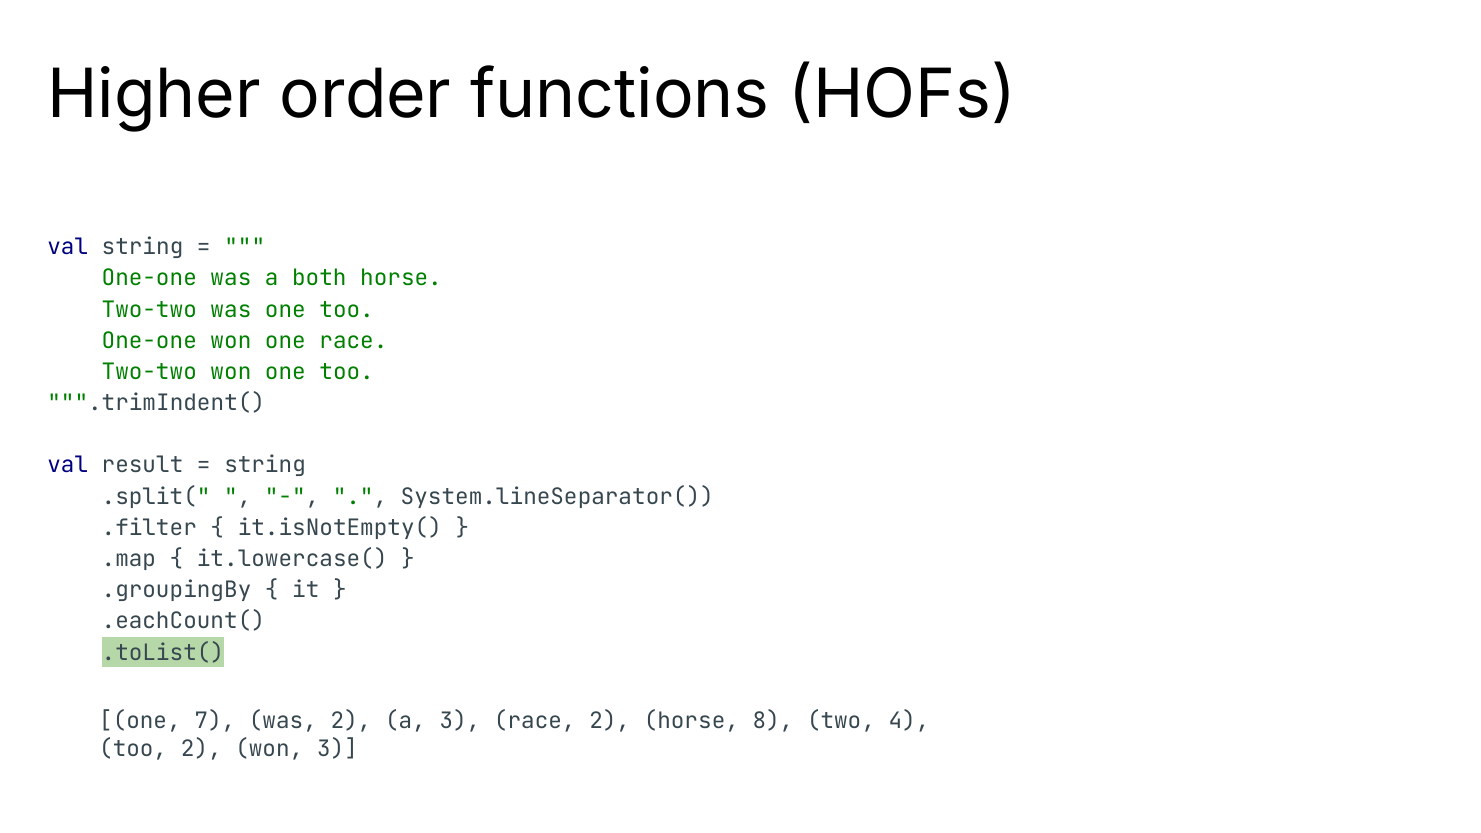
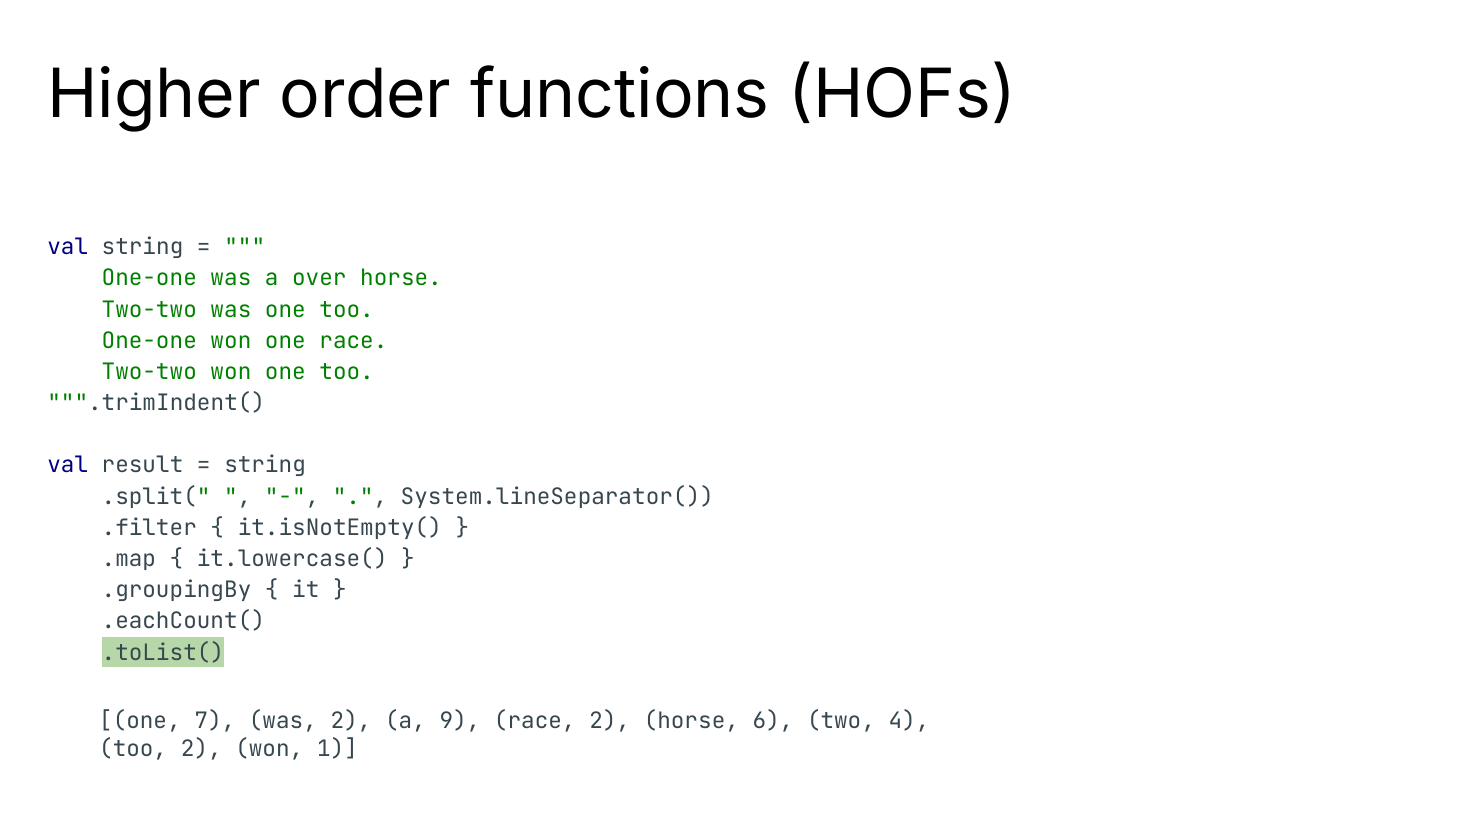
both: both -> over (319, 278)
a 3: 3 -> 9 (460, 722)
8: 8 -> 6 (773, 722)
won 3: 3 -> 1 (337, 749)
